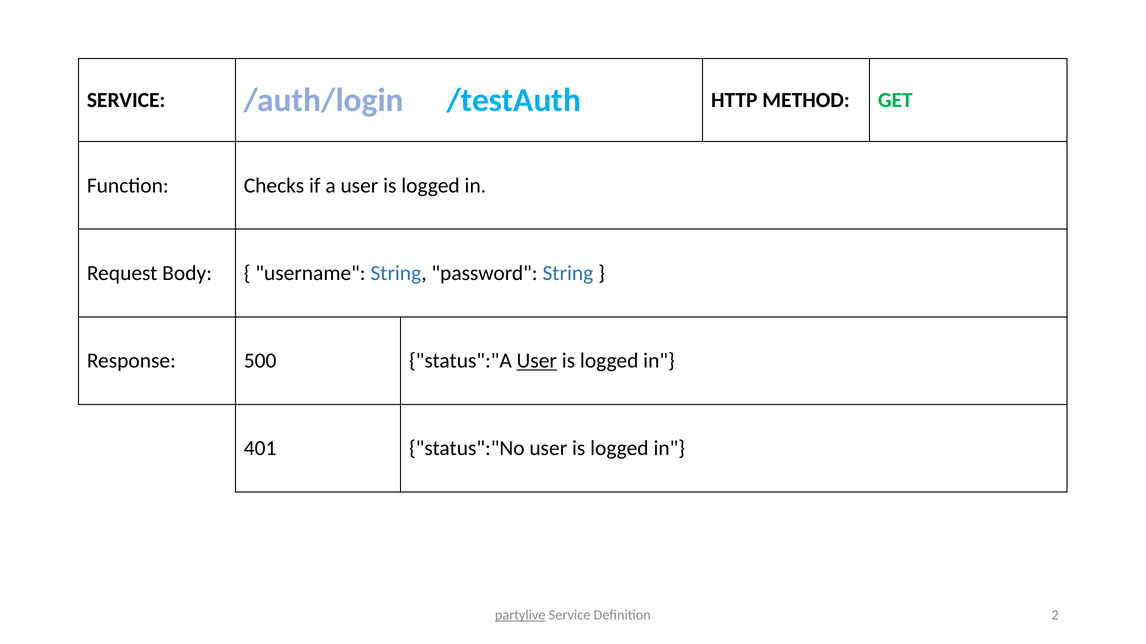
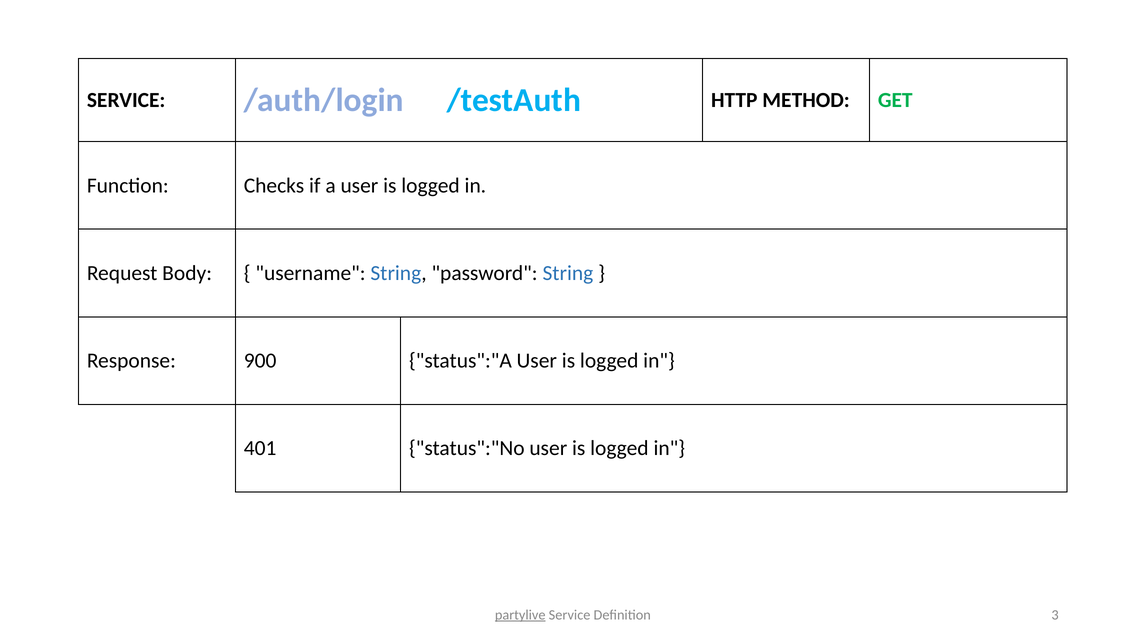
500: 500 -> 900 (260, 361)
User underline: present -> none (537, 361)
2: 2 -> 3 (1055, 615)
